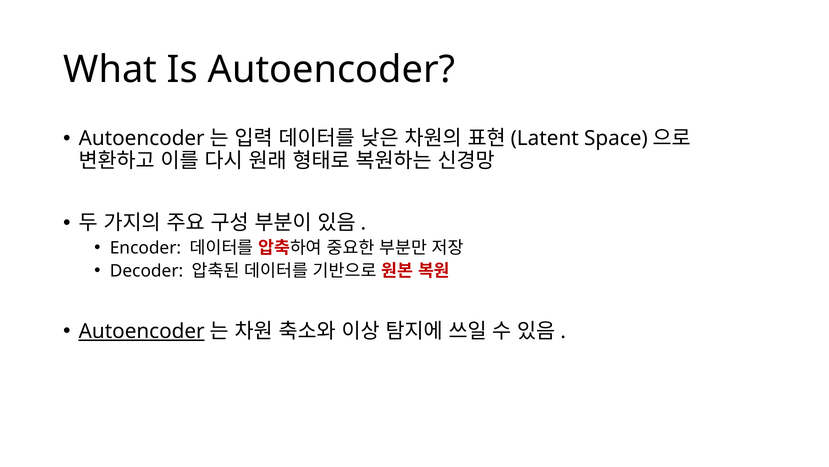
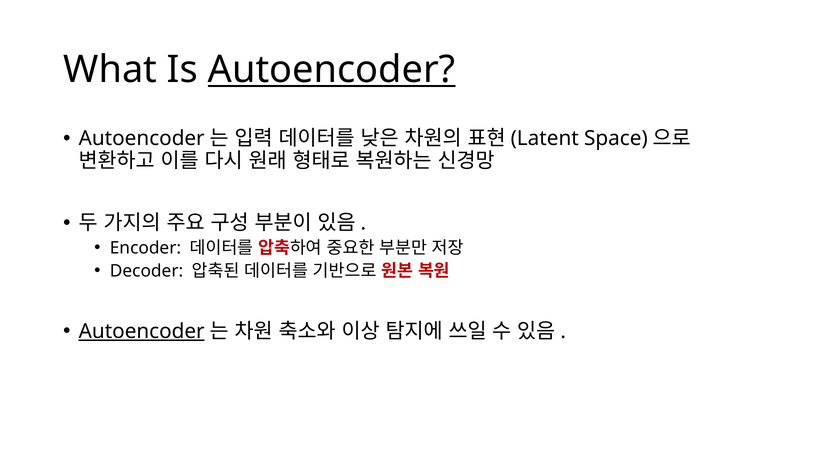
Autoencoder underline: none -> present (332, 70)
